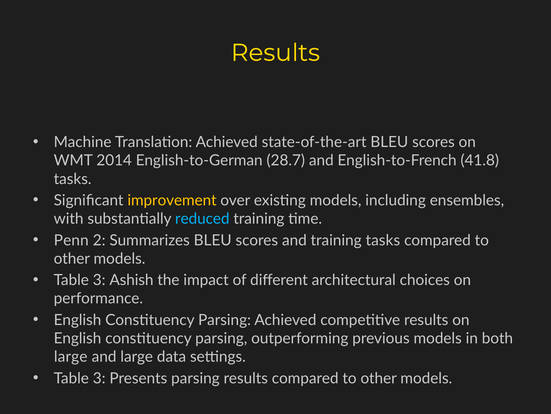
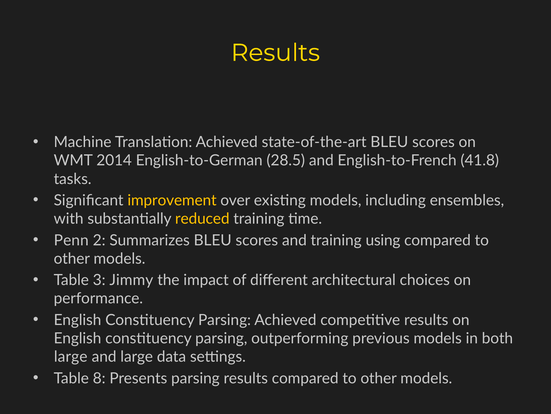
28.7: 28.7 -> 28.5 (286, 160)
reduced colour: light blue -> yellow (202, 218)
training tasks: tasks -> using (383, 240)
Ashish: Ashish -> Jimmy (131, 280)
3: 3 -> 8 (99, 378)
